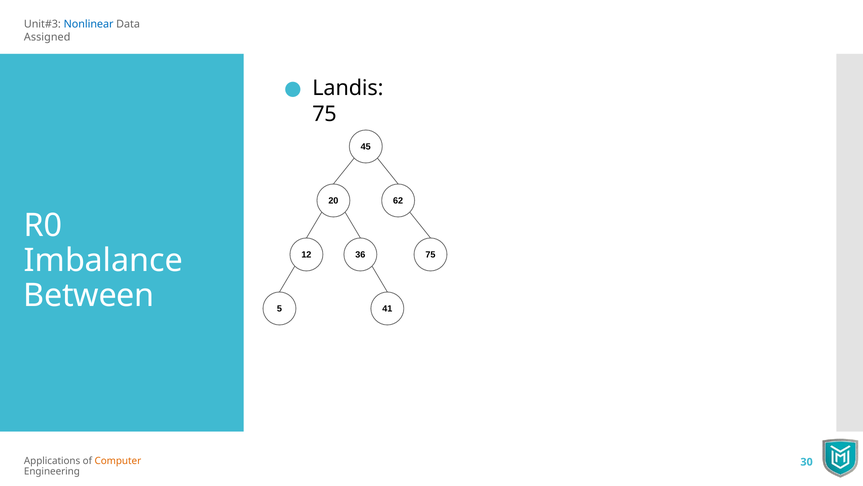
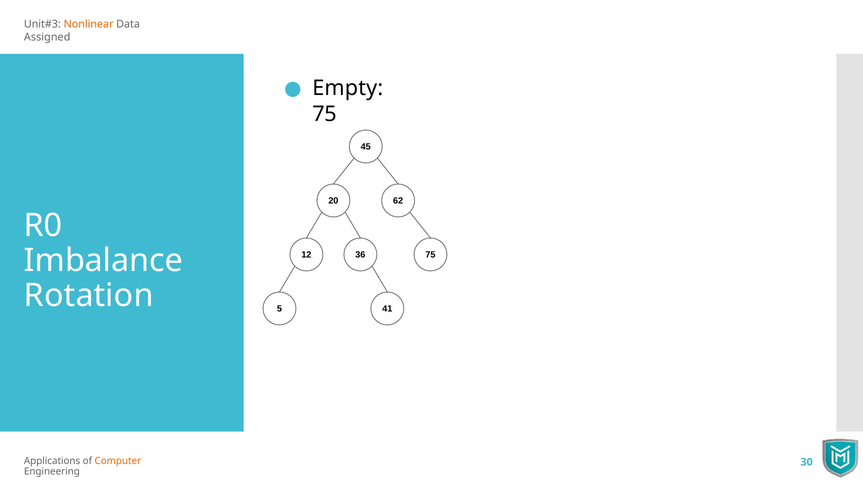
Nonlinear colour: blue -> orange (89, 24)
Landis: Landis -> Empty (348, 88)
Between: Between -> Rotation (89, 295)
